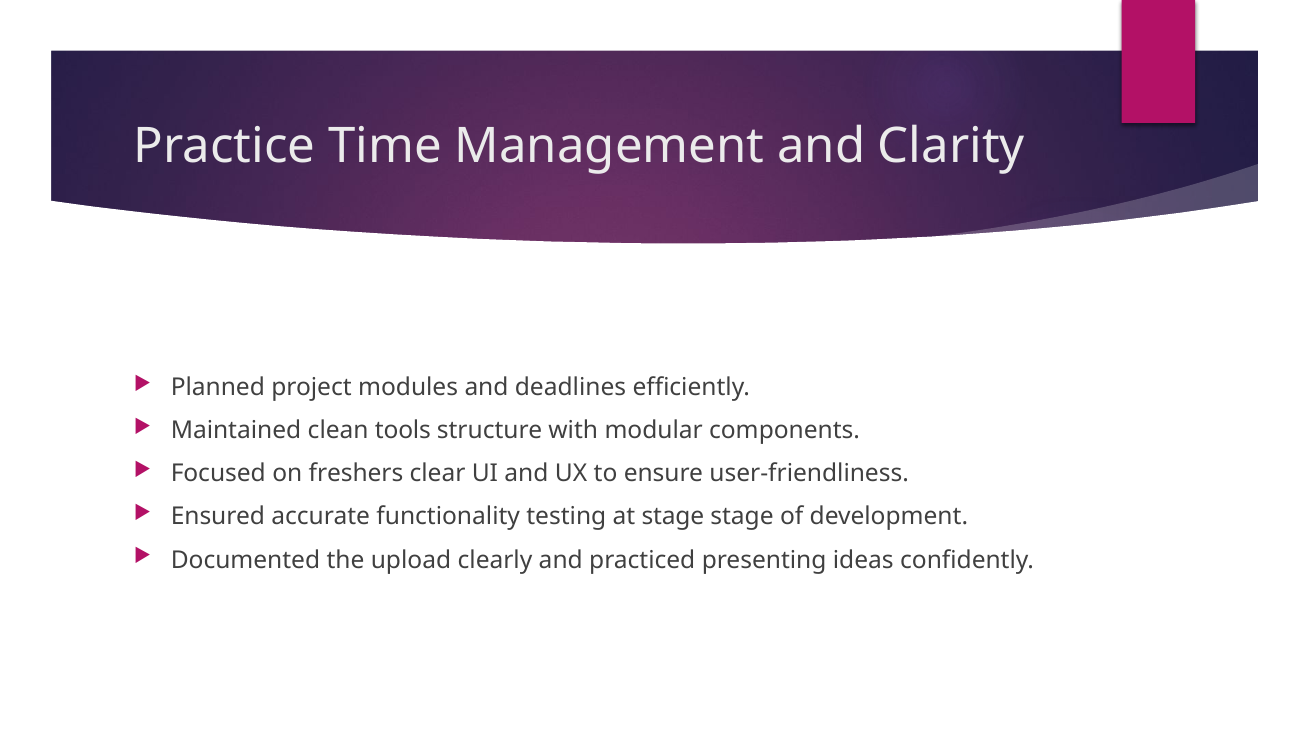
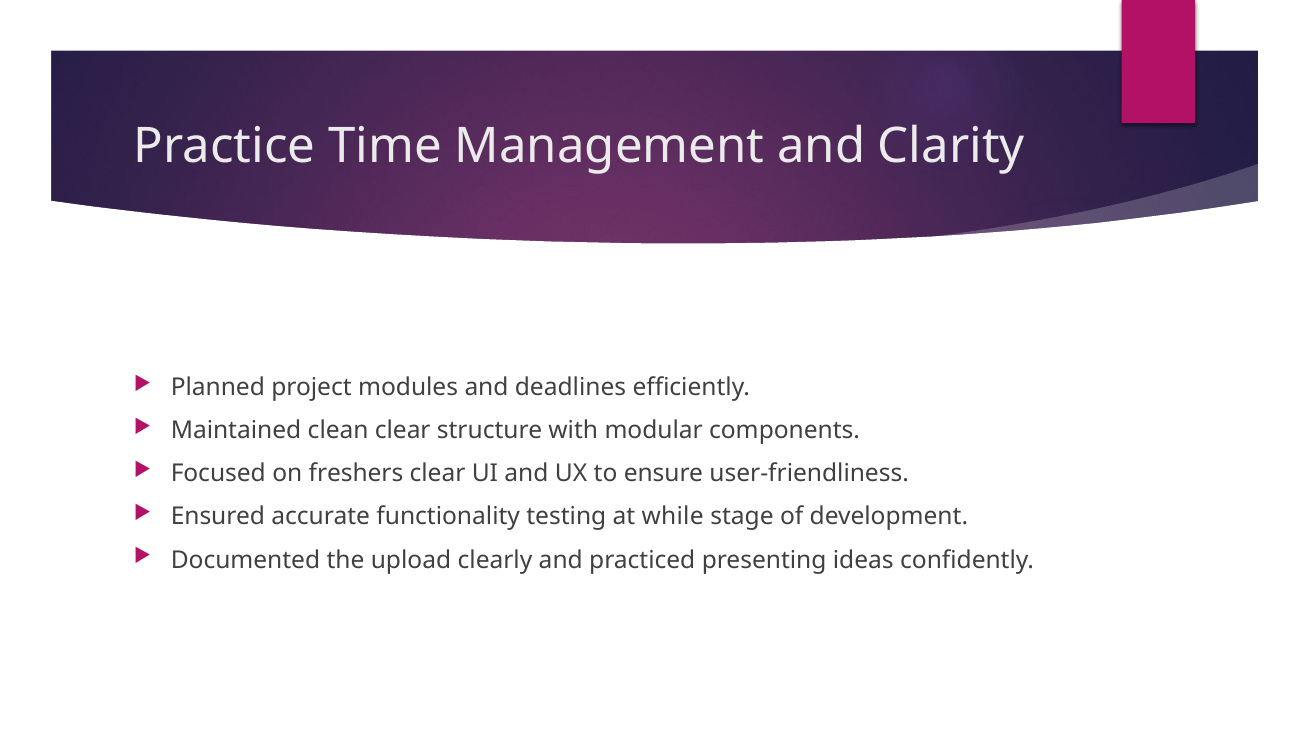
clean tools: tools -> clear (403, 430)
at stage: stage -> while (673, 517)
